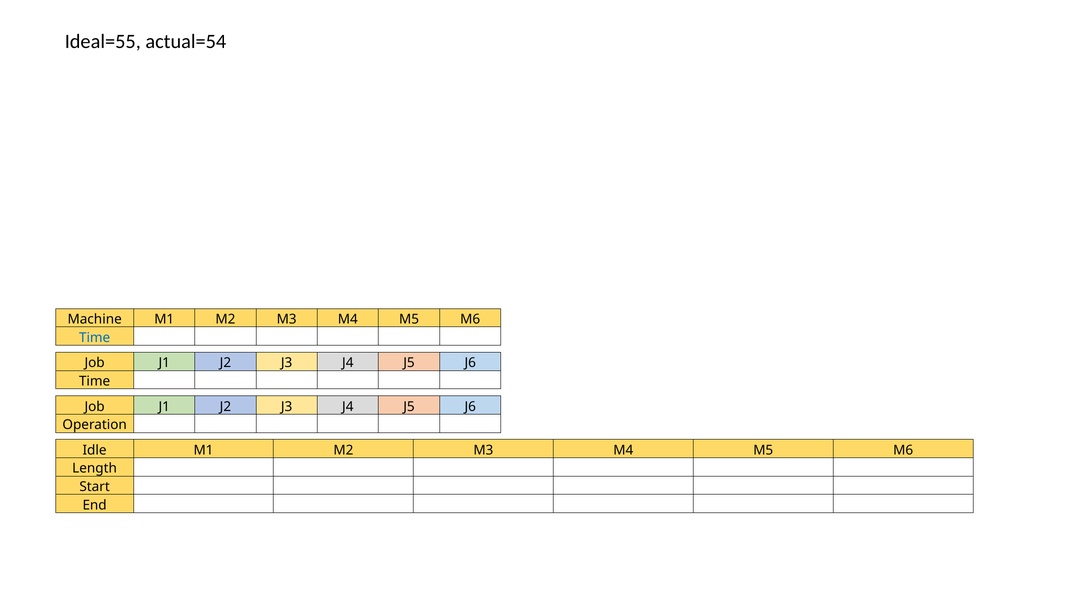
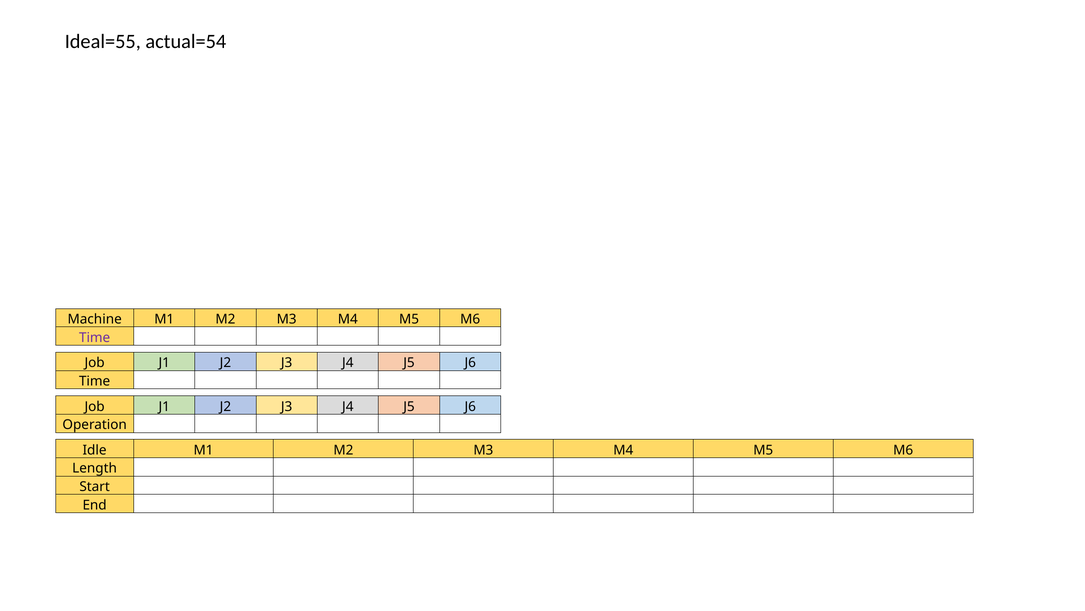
Time colour: blue -> purple (95, 337)
